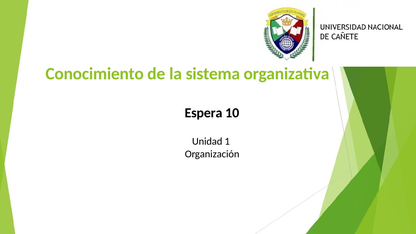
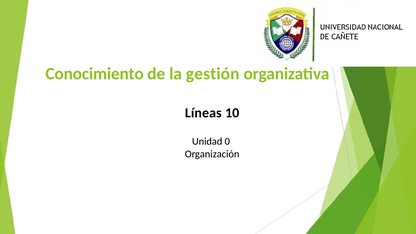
sistema: sistema -> gestión (213, 74)
Espera: Espera -> Líneas (203, 113)
1: 1 -> 0 (227, 142)
